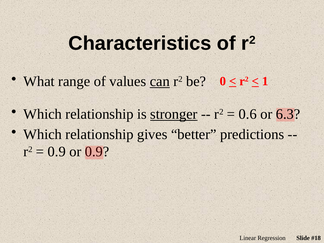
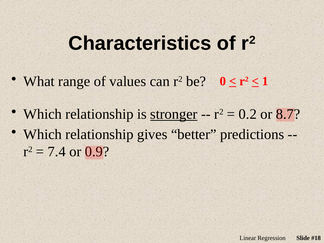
can underline: present -> none (160, 81)
0.6: 0.6 -> 0.2 (248, 114)
6.3: 6.3 -> 8.7 (288, 114)
0.9: 0.9 -> 7.4 (57, 152)
